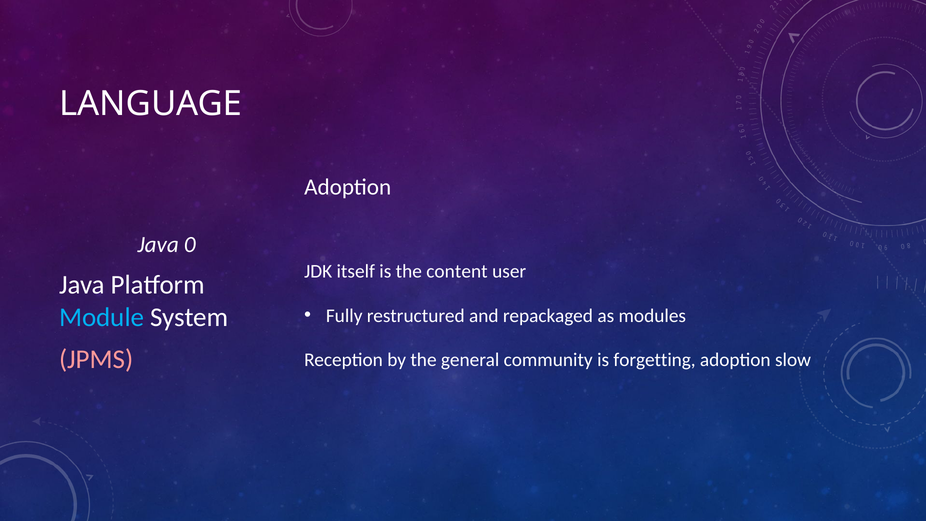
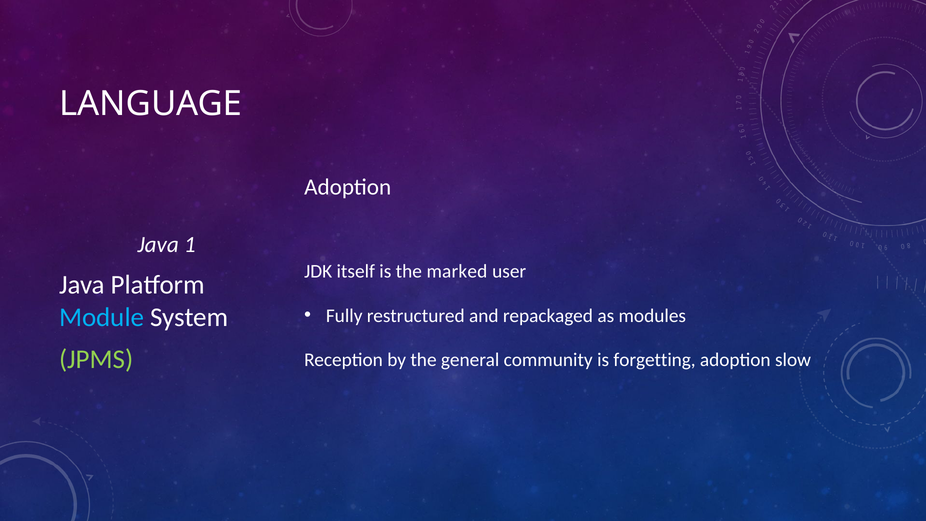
0: 0 -> 1 (190, 245)
content: content -> marked (457, 271)
JPMS colour: pink -> light green (96, 359)
